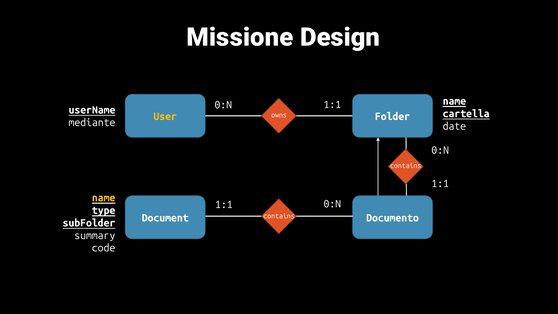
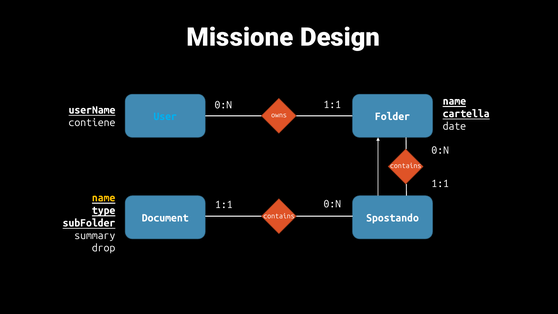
User colour: yellow -> light blue (165, 116)
mediante: mediante -> contiene (92, 123)
Documento: Documento -> Spostando (392, 218)
code: code -> drop (104, 248)
